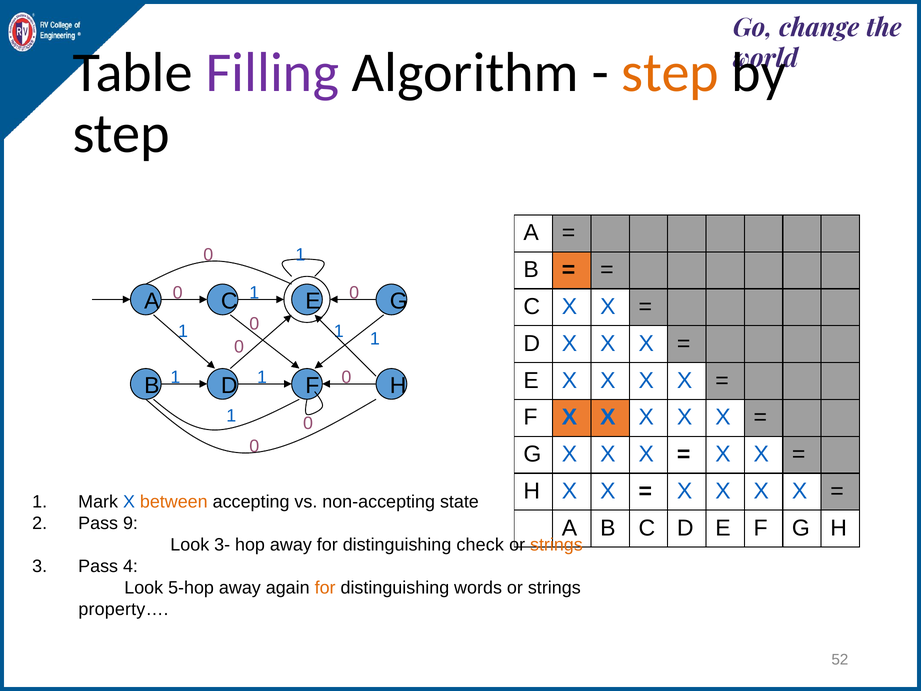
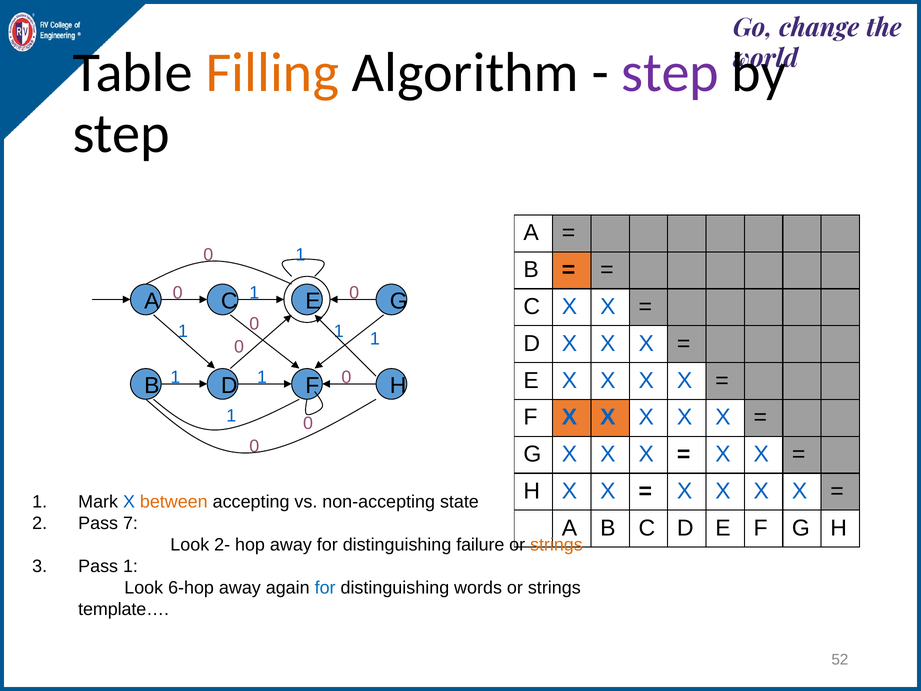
Filling colour: purple -> orange (272, 73)
step colour: orange -> purple (670, 73)
9: 9 -> 7 (130, 523)
3-: 3- -> 2- (222, 545)
check: check -> failure (480, 545)
Pass 4: 4 -> 1 (130, 566)
5-hop: 5-hop -> 6-hop (191, 588)
for colour: orange -> blue (325, 588)
property…: property… -> template… (124, 609)
